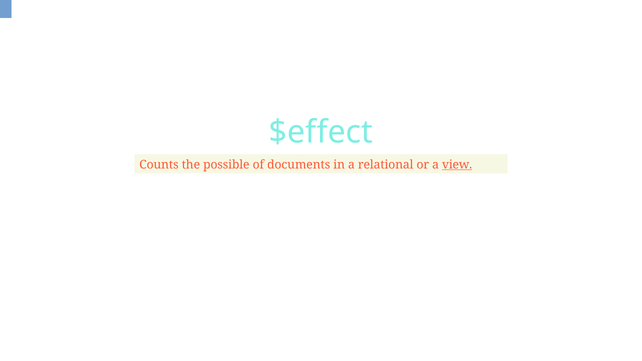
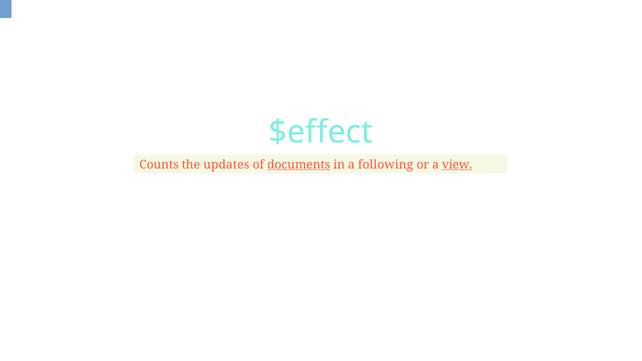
possible: possible -> updates (226, 165)
documents underline: none -> present (299, 165)
relational: relational -> following (386, 165)
